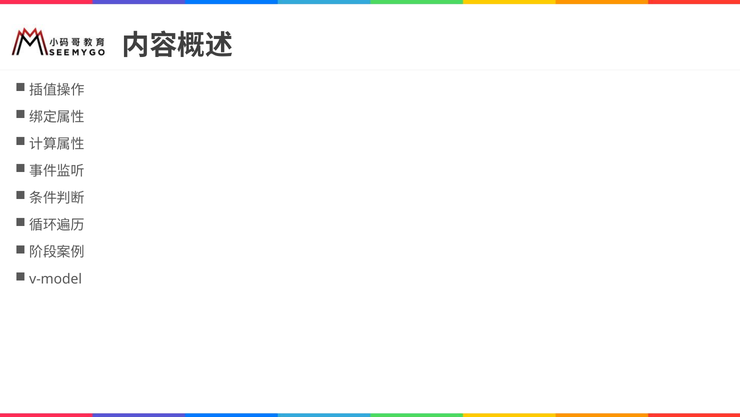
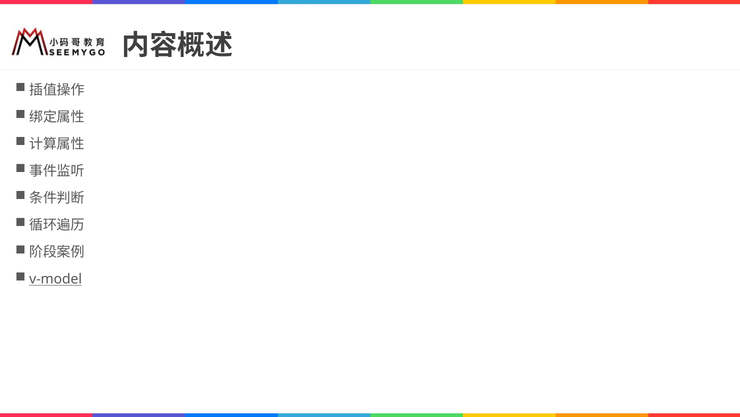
v-model underline: none -> present (56, 279)
